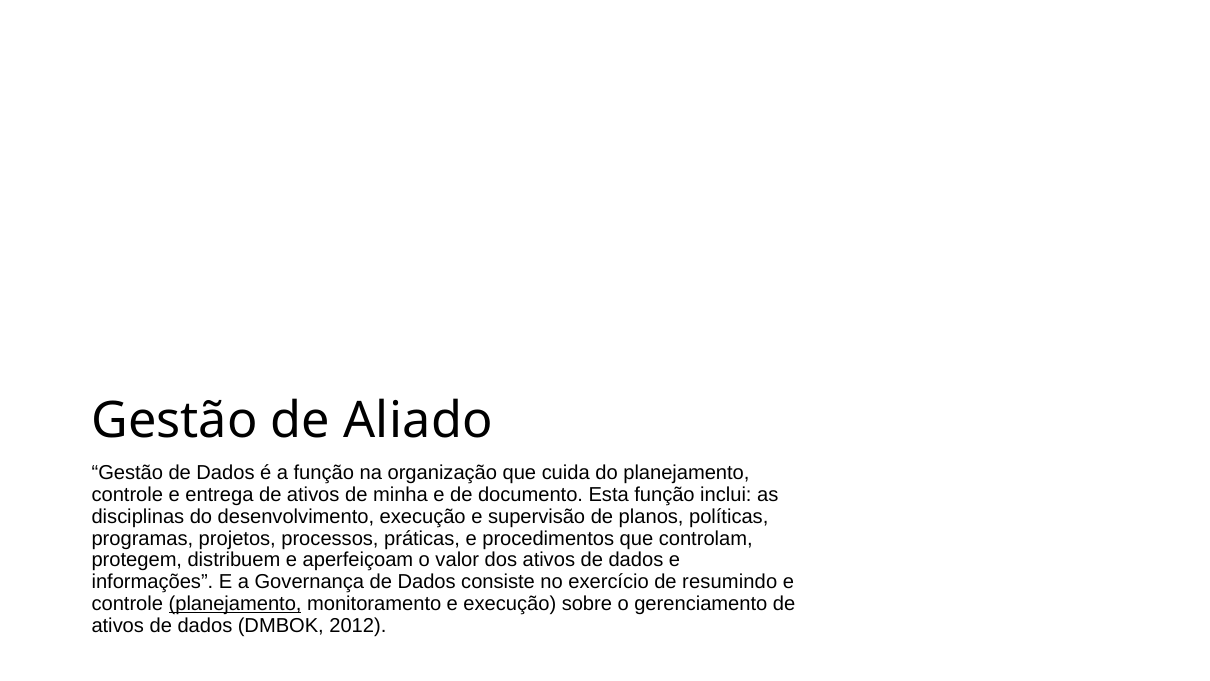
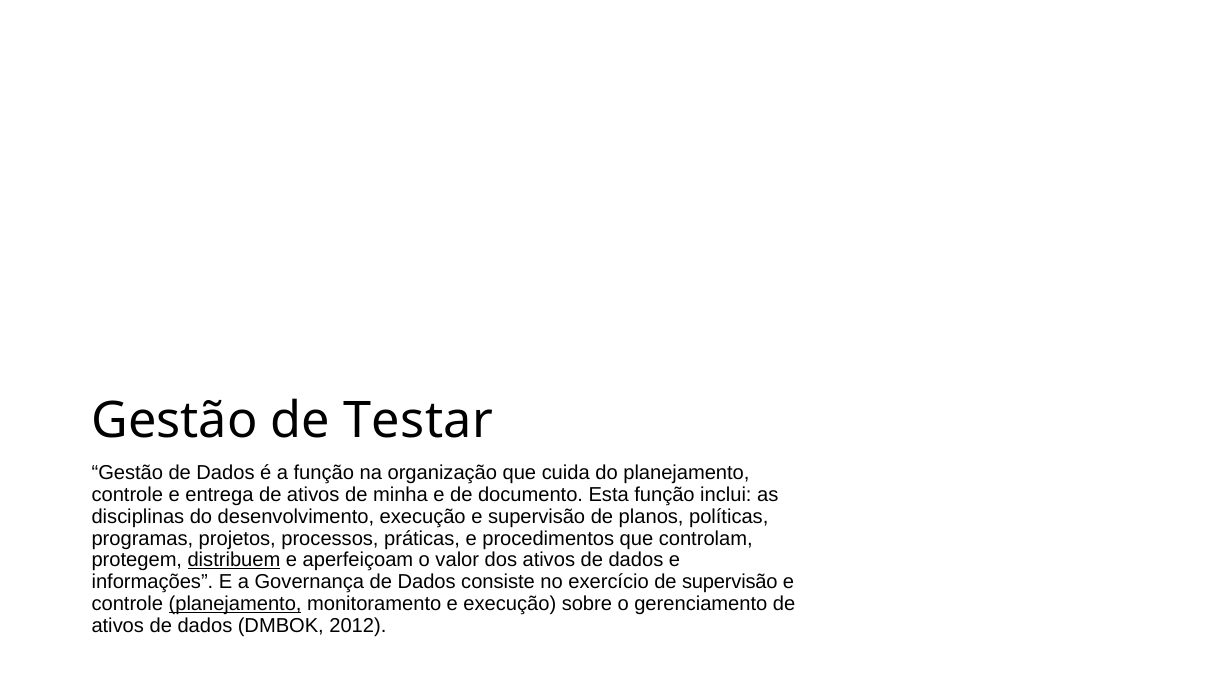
Aliado: Aliado -> Testar (418, 421)
distribuem underline: none -> present (234, 560)
de resumindo: resumindo -> supervisão (730, 582)
